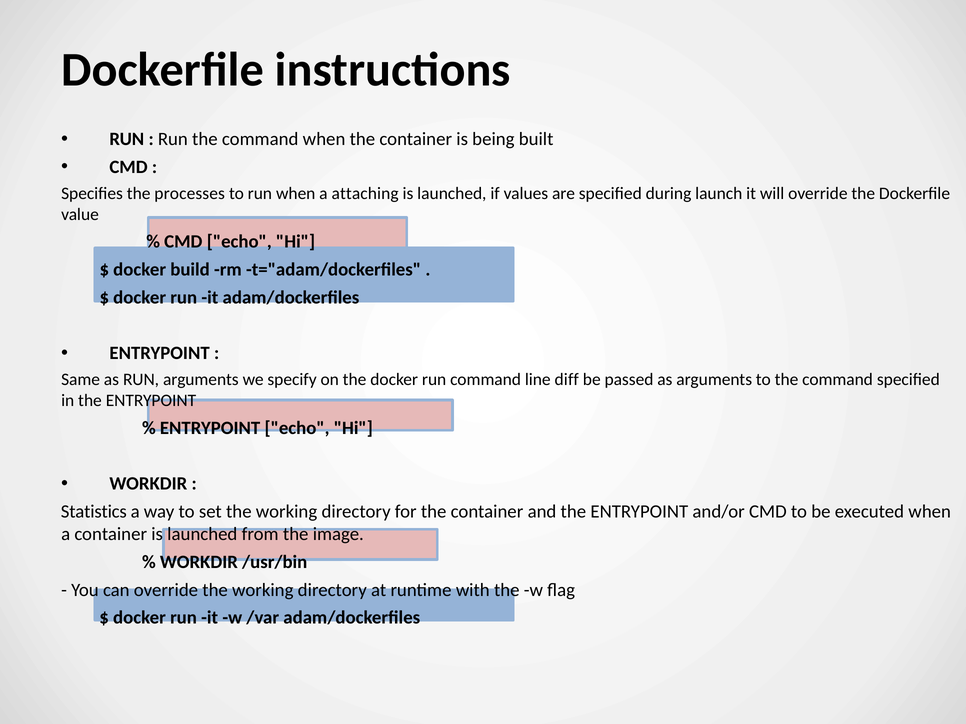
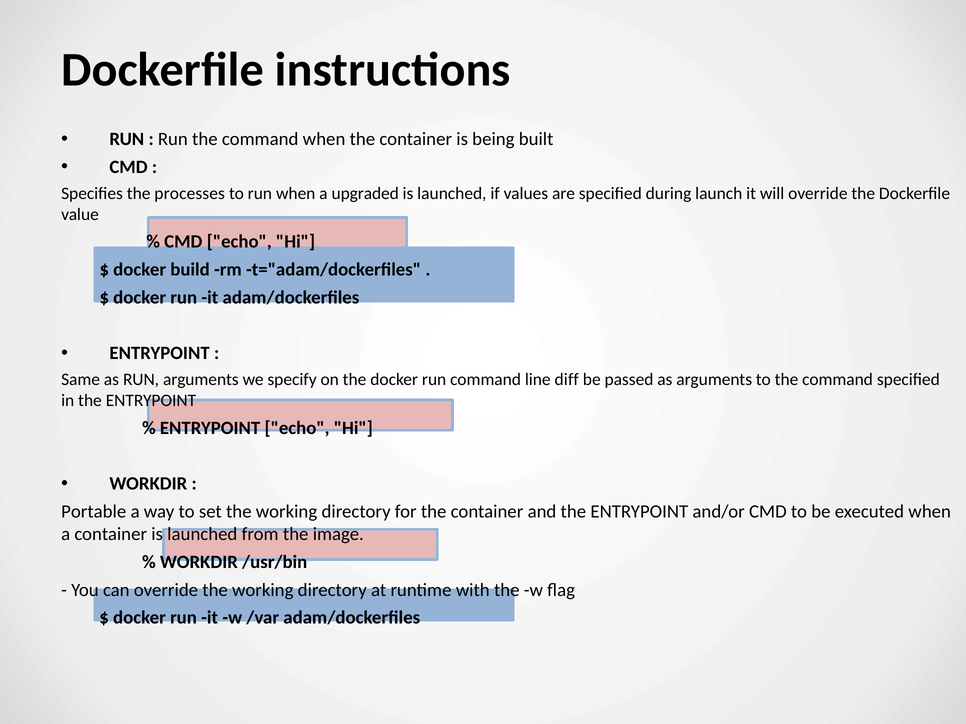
attaching: attaching -> upgraded (365, 194)
Statistics: Statistics -> Portable (94, 512)
